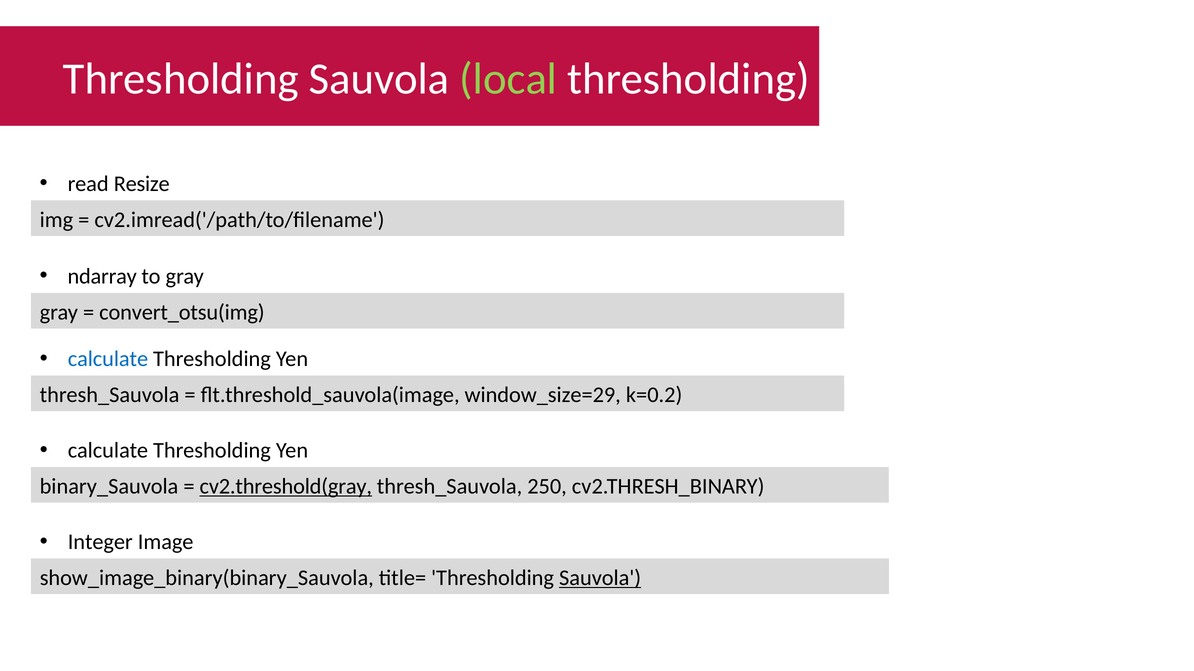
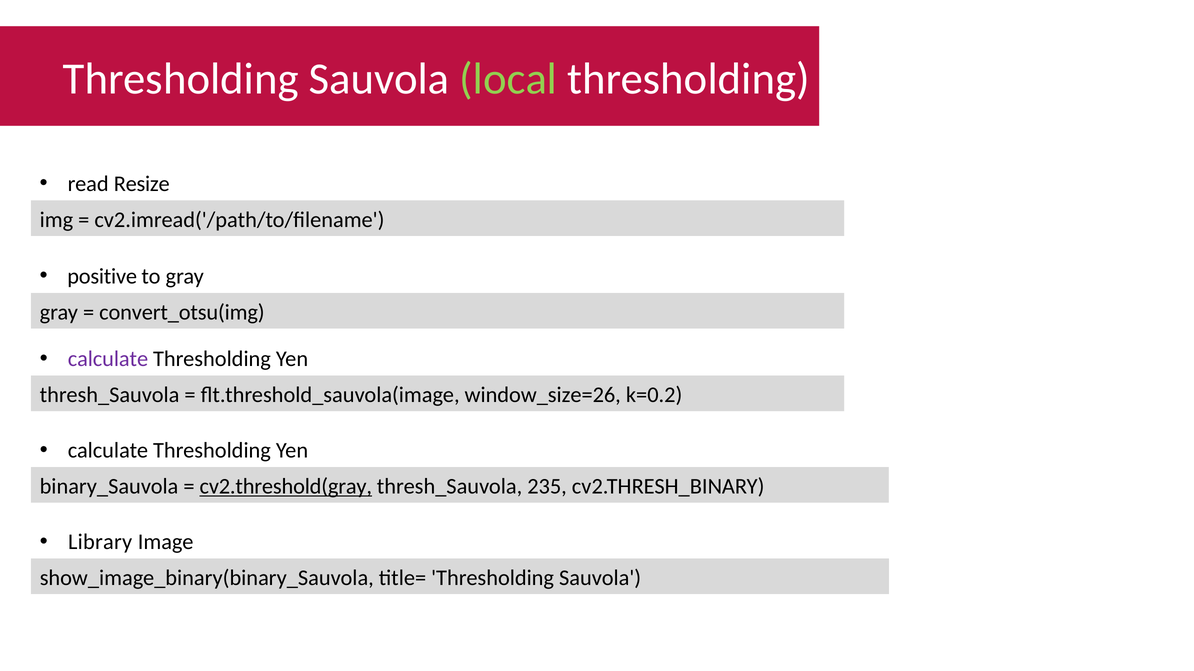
ndarray: ndarray -> positive (102, 277)
calculate colour: blue -> purple (108, 359)
window_size=29: window_size=29 -> window_size=26 (543, 395)
250: 250 -> 235 (547, 487)
Integer: Integer -> Library (100, 542)
Sauvola underline: present -> none (600, 578)
